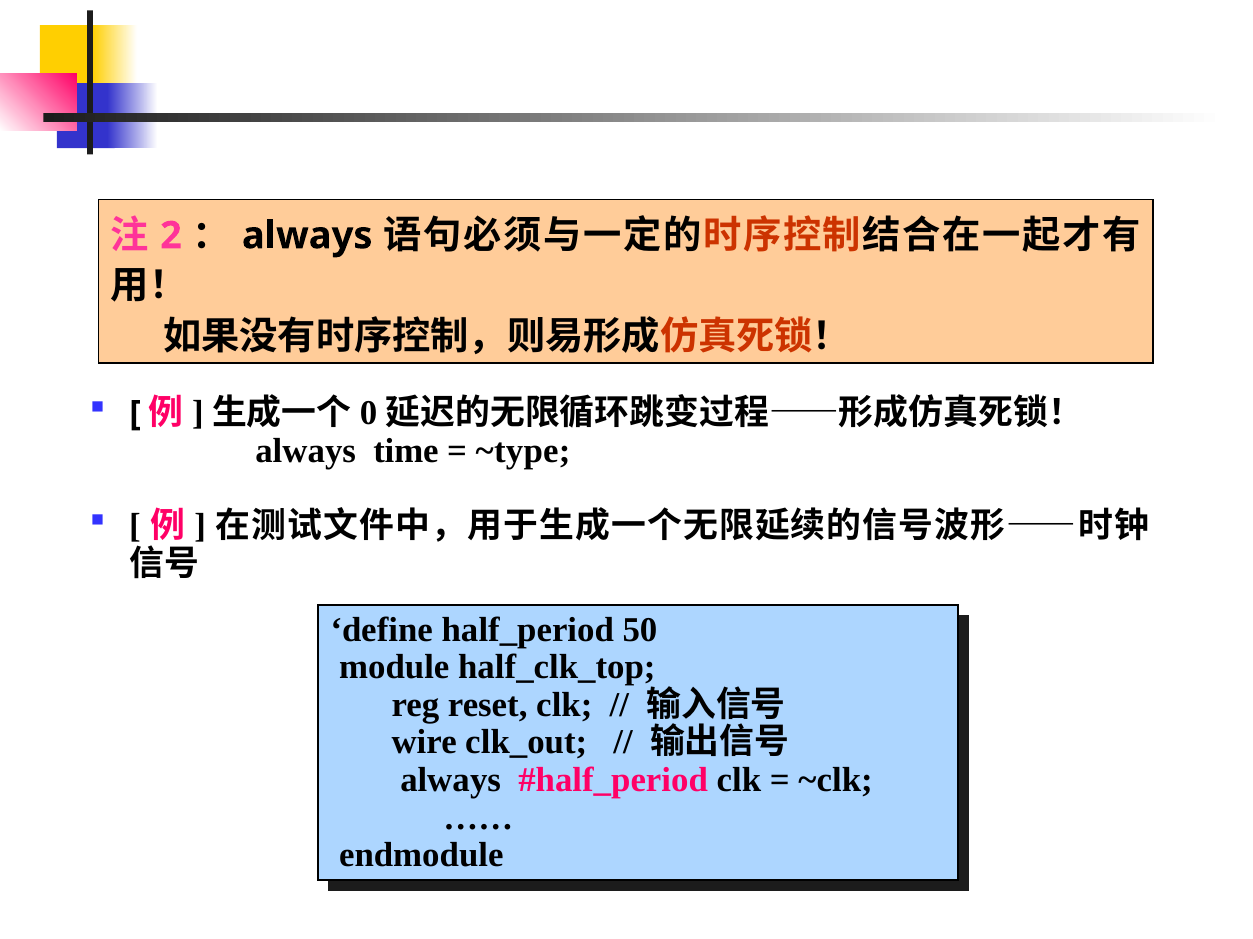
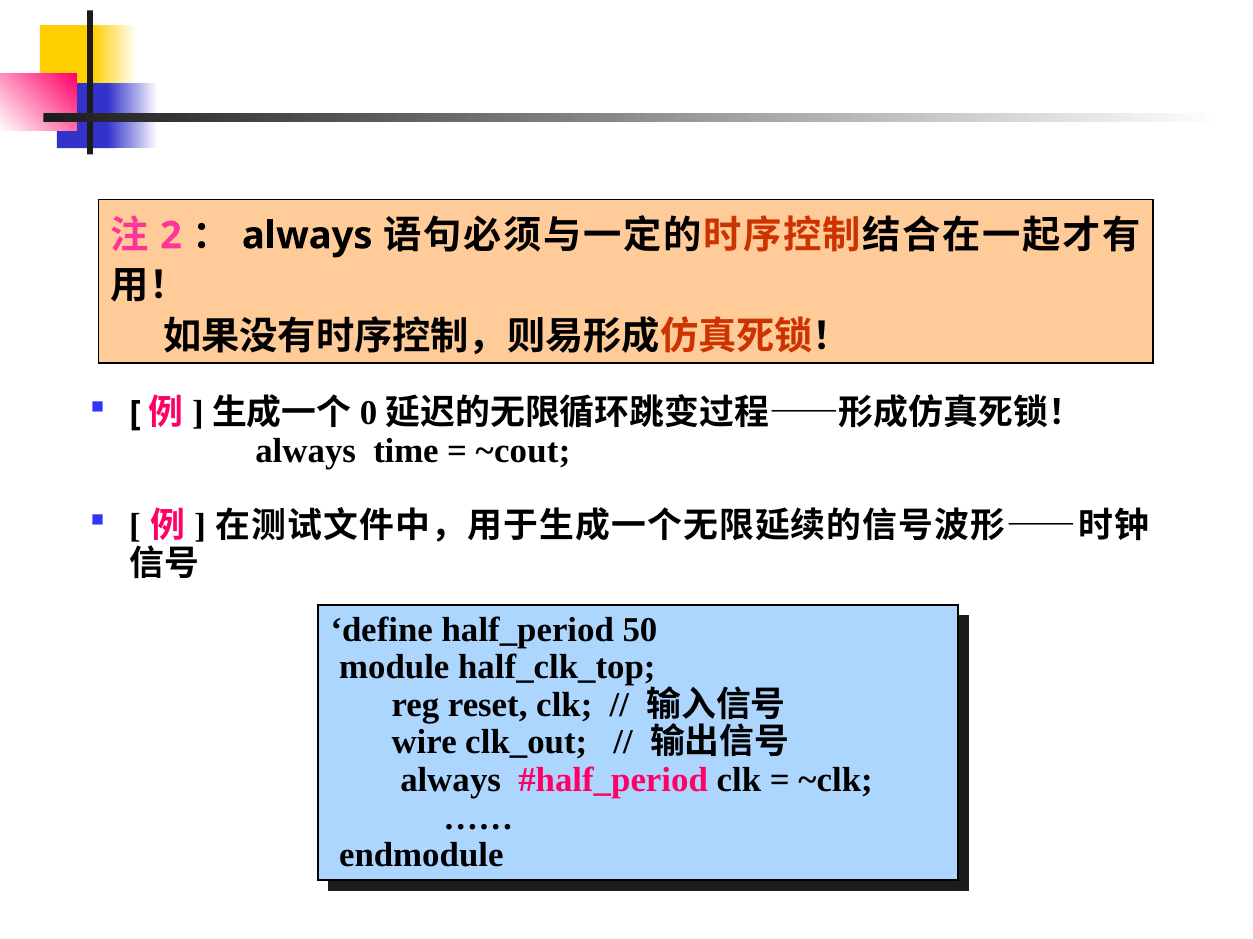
~type: ~type -> ~cout (523, 451)
